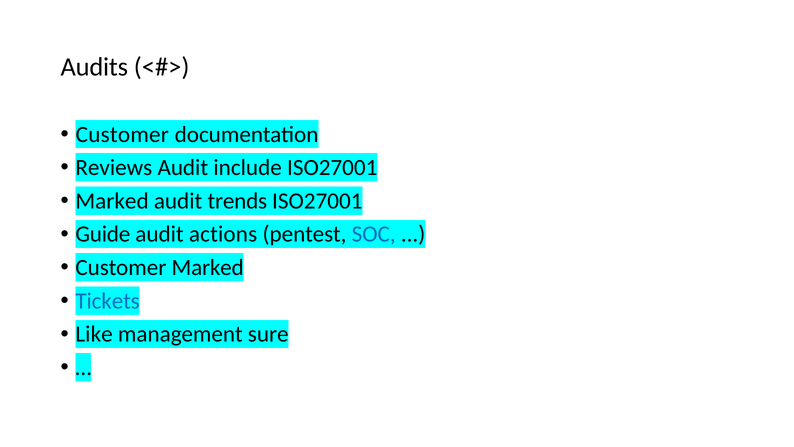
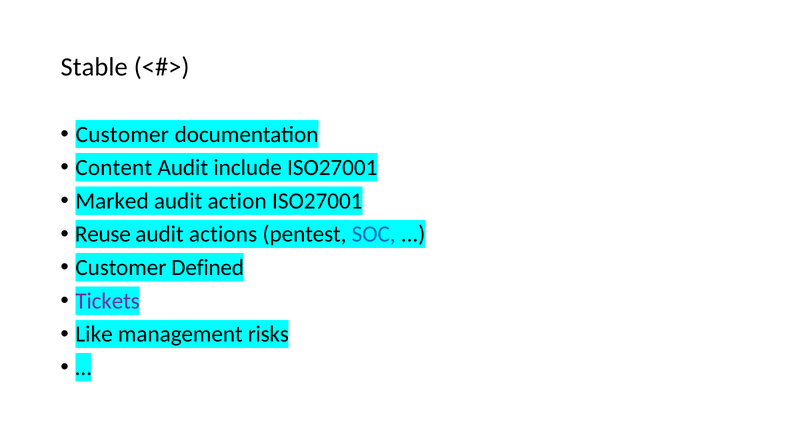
Audits: Audits -> Stable (94, 67)
Reviews: Reviews -> Content (114, 168)
trends: trends -> action (237, 201)
Guide: Guide -> Reuse (103, 234)
Customer Marked: Marked -> Defined (208, 267)
Tickets colour: blue -> purple (108, 301)
sure: sure -> risks (268, 334)
